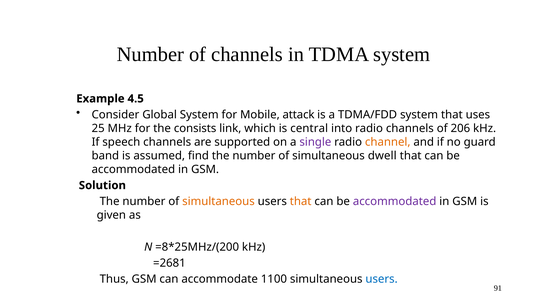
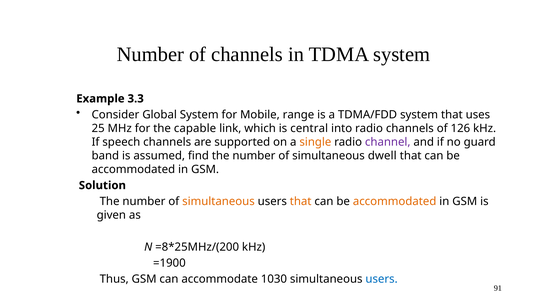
4.5: 4.5 -> 3.3 (136, 99)
attack: attack -> range (298, 115)
consists: consists -> capable (195, 128)
206: 206 -> 126 (460, 128)
single colour: purple -> orange (315, 142)
channel colour: orange -> purple (388, 142)
accommodated colour: purple -> orange (395, 201)
=2681: =2681 -> =1900 (169, 263)
1100: 1100 -> 1030 (274, 279)
